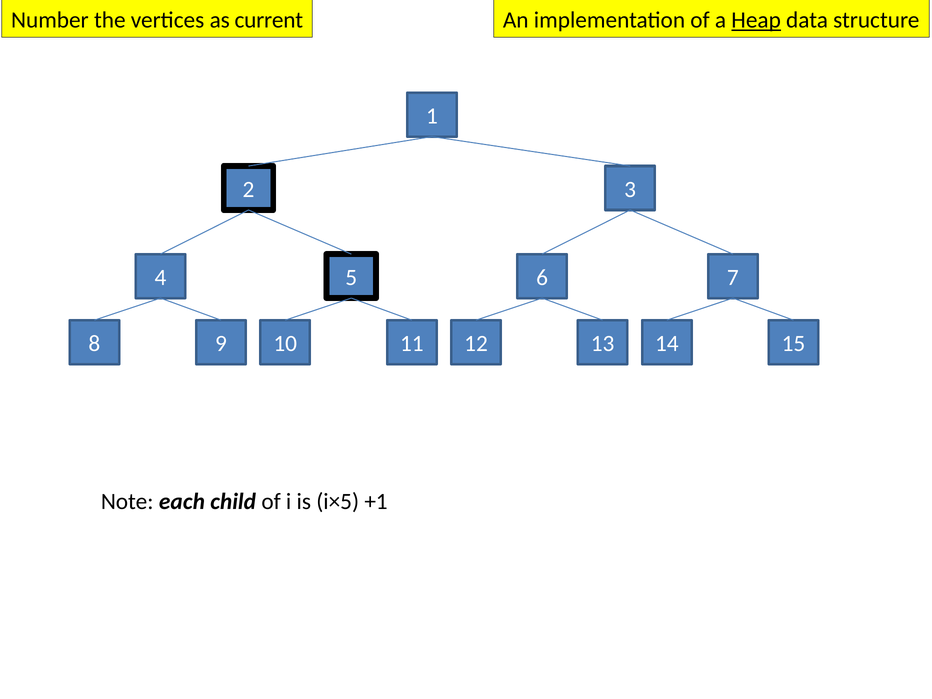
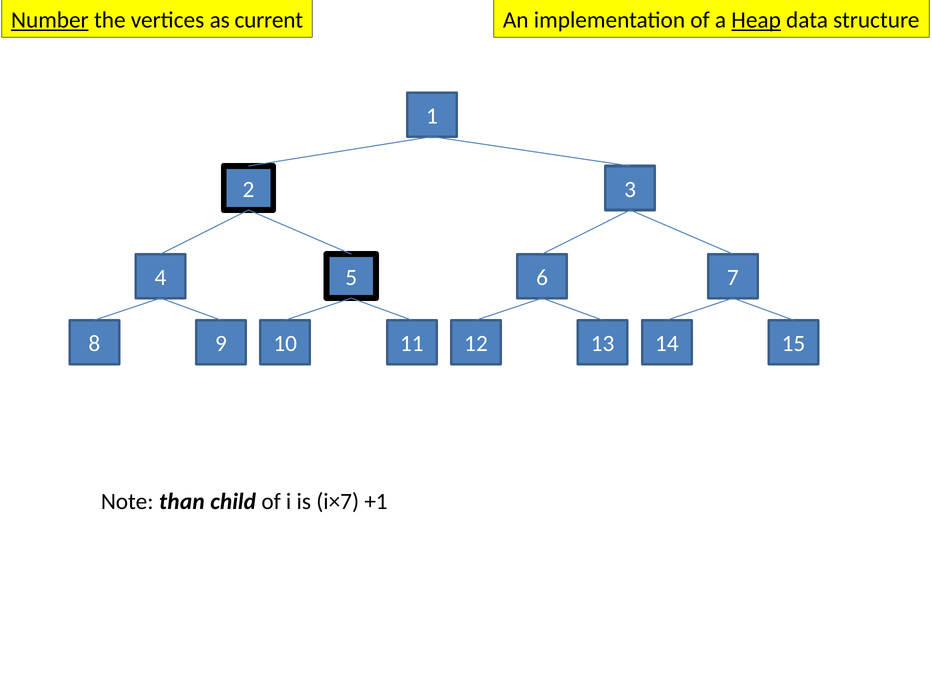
Number underline: none -> present (50, 20)
each: each -> than (182, 502)
i×5: i×5 -> i×7 (338, 502)
